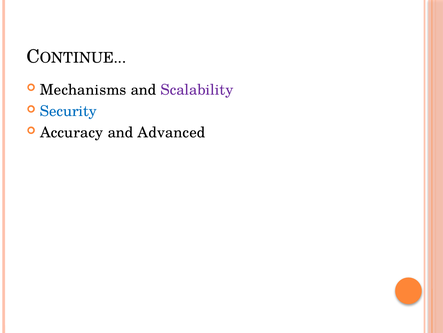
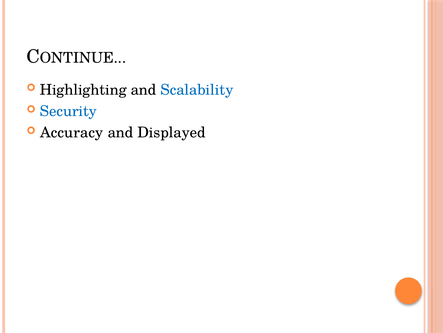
Mechanisms: Mechanisms -> Highlighting (83, 90)
Scalability colour: purple -> blue (197, 90)
Advanced: Advanced -> Displayed (172, 132)
